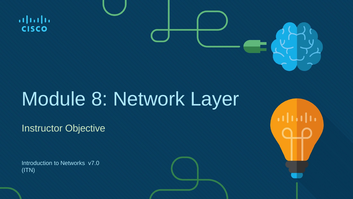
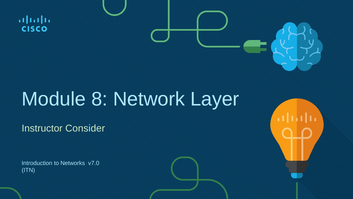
Objective: Objective -> Consider (85, 128)
